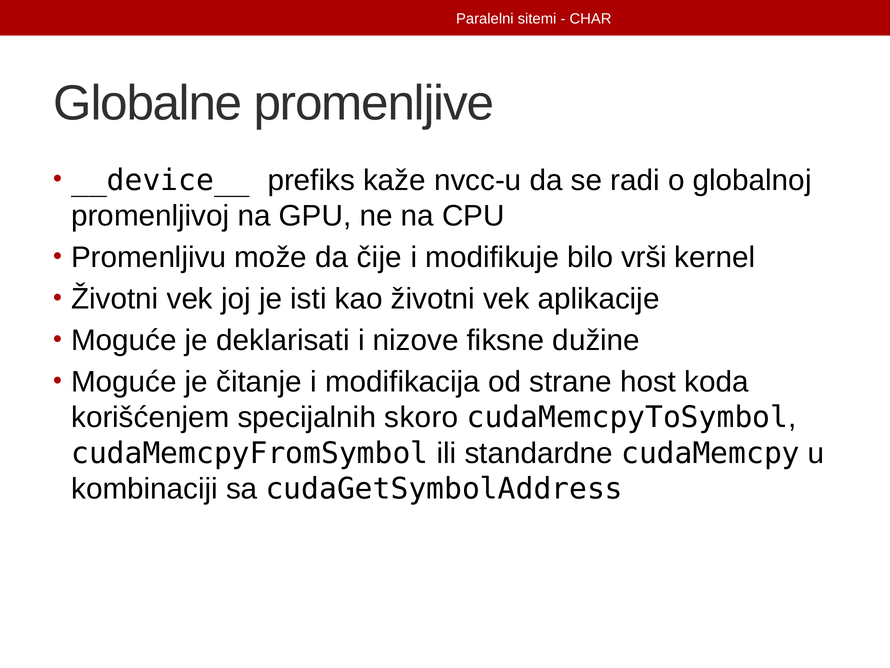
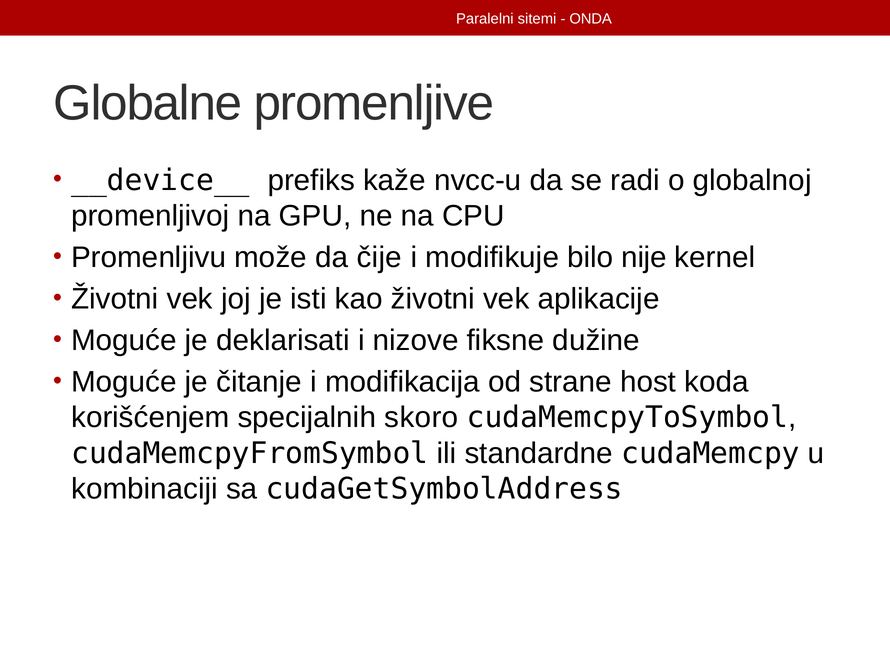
CHAR: CHAR -> ONDA (591, 19)
vrši: vrši -> nije (644, 257)
